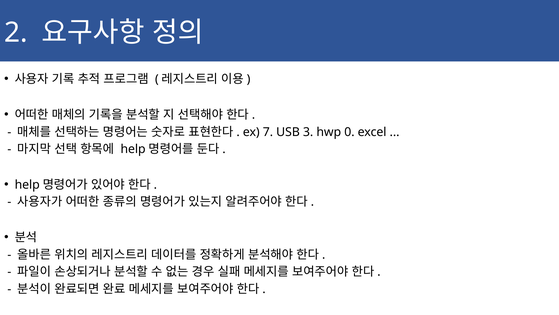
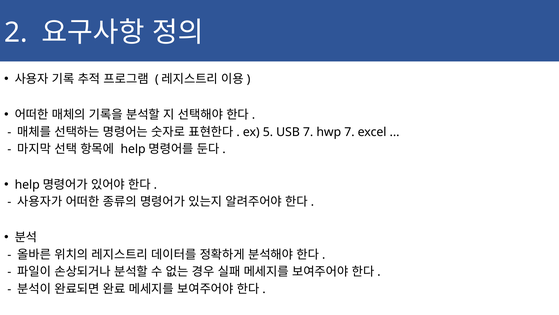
7: 7 -> 5 (268, 132)
USB 3: 3 -> 7 (308, 132)
hwp 0: 0 -> 7 (349, 132)
